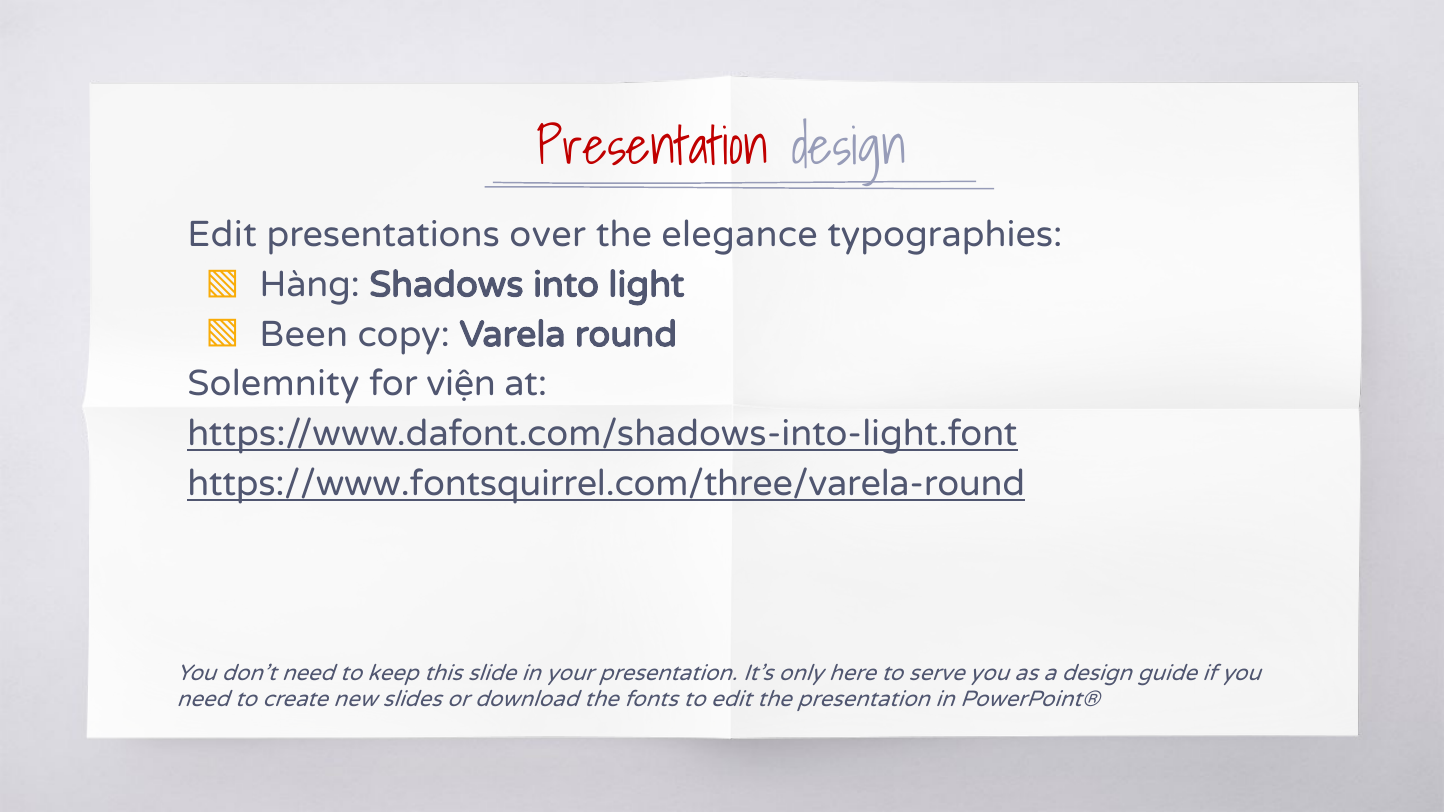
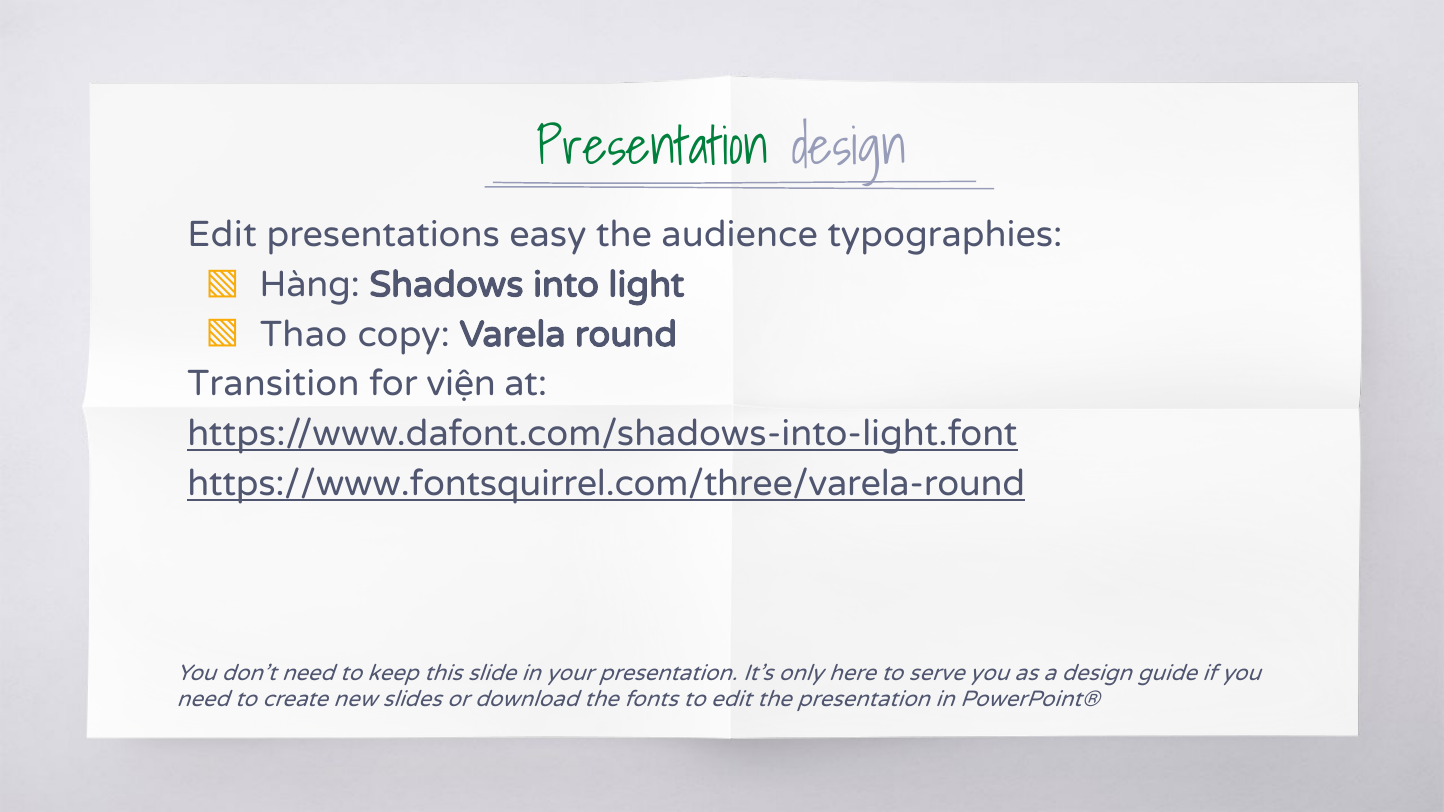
Presentation colour: red -> green (653, 147)
over: over -> easy (548, 235)
elegance: elegance -> audience (740, 235)
Been: Been -> Thao (304, 334)
Solemnity: Solemnity -> Transition (273, 384)
